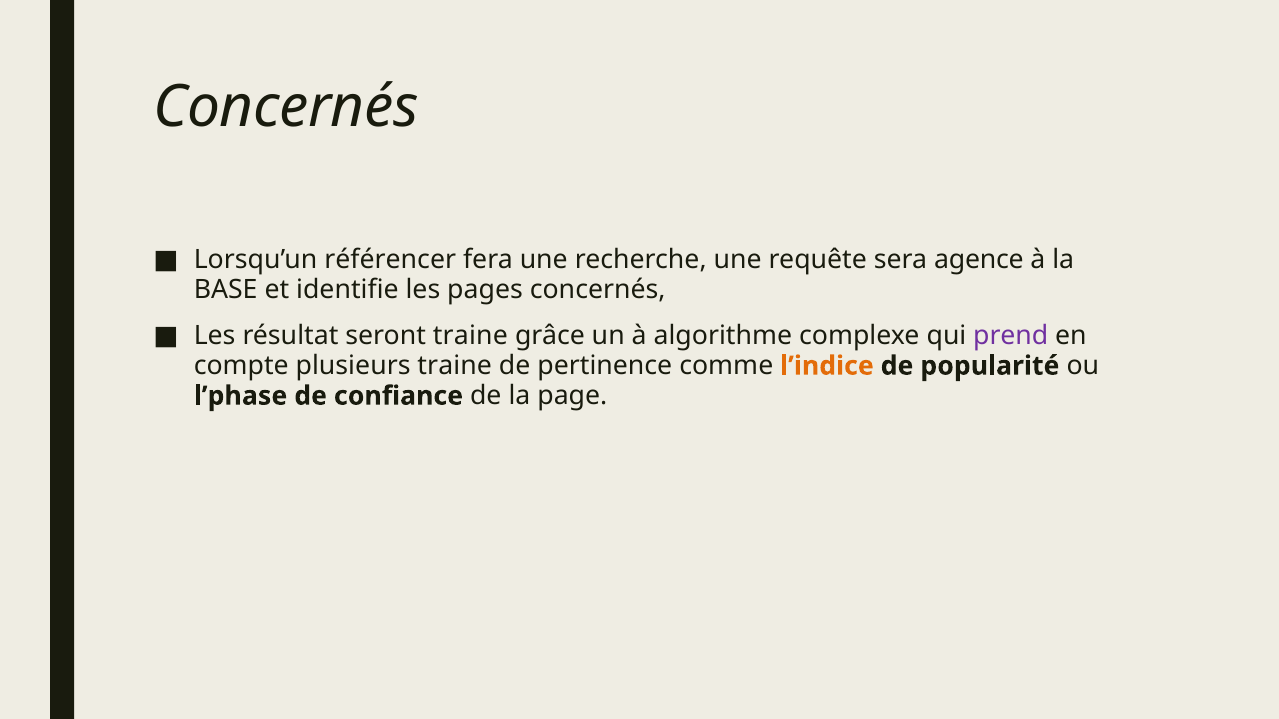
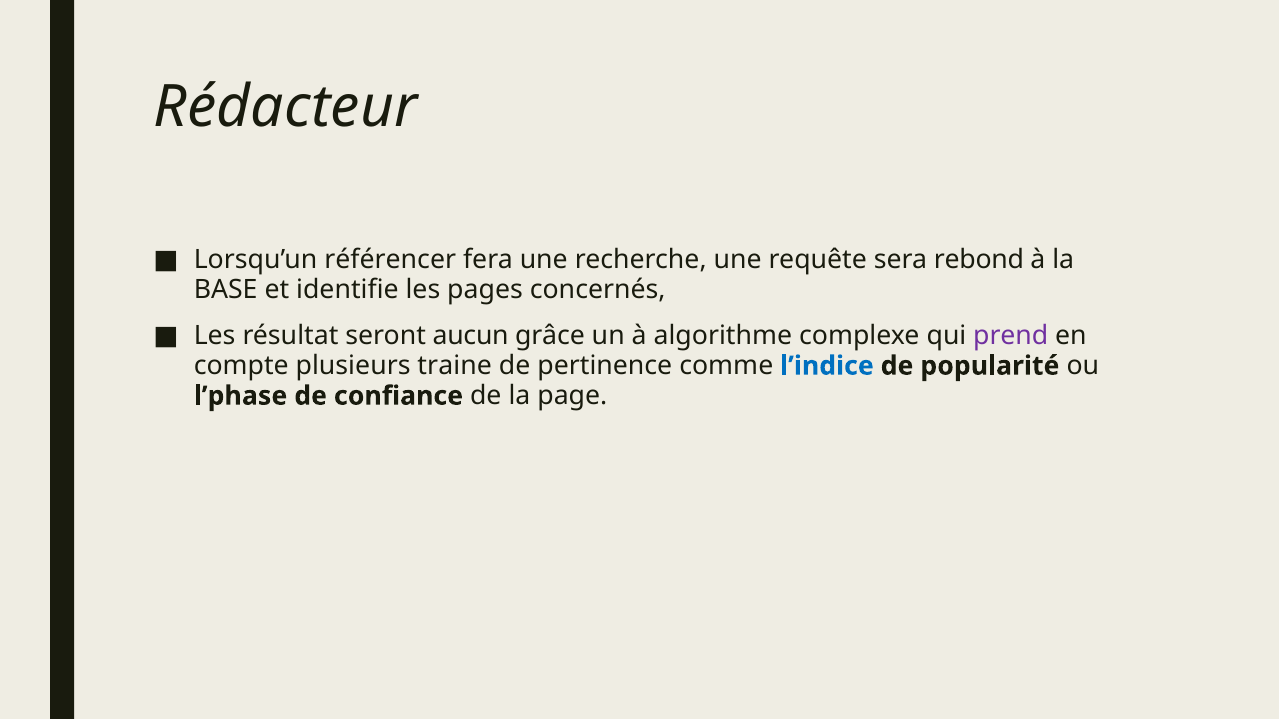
Concernés: Concernés -> Rédacteur (286, 107)
agence: agence -> rebond (979, 260)
seront traine: traine -> aucun (471, 336)
l’indice colour: orange -> blue (827, 366)
